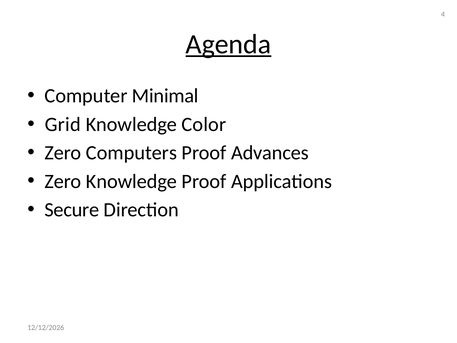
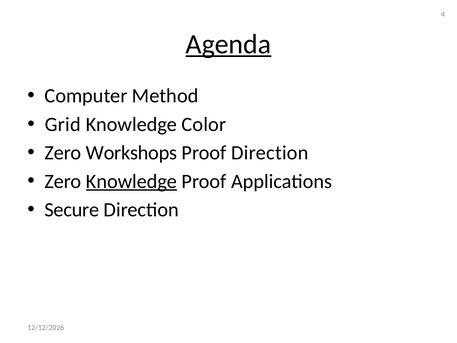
Minimal: Minimal -> Method (165, 96)
Computers: Computers -> Workshops (132, 153)
Proof Advances: Advances -> Direction (270, 153)
Knowledge underline: none -> present (131, 181)
